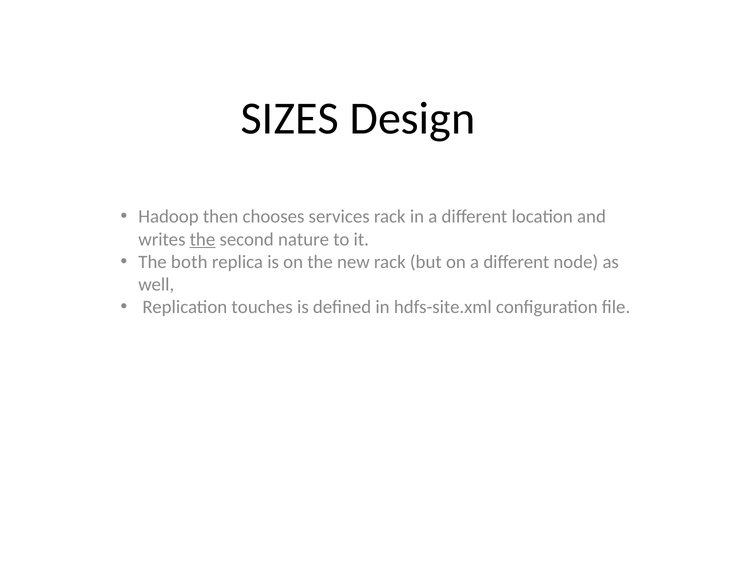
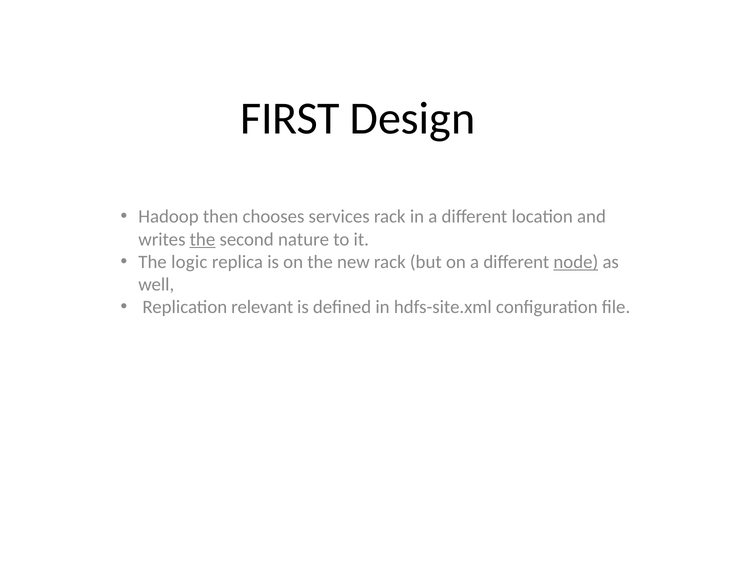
SIZES: SIZES -> FIRST (290, 118)
both: both -> logic (189, 262)
node underline: none -> present (576, 262)
touches: touches -> relevant (262, 307)
